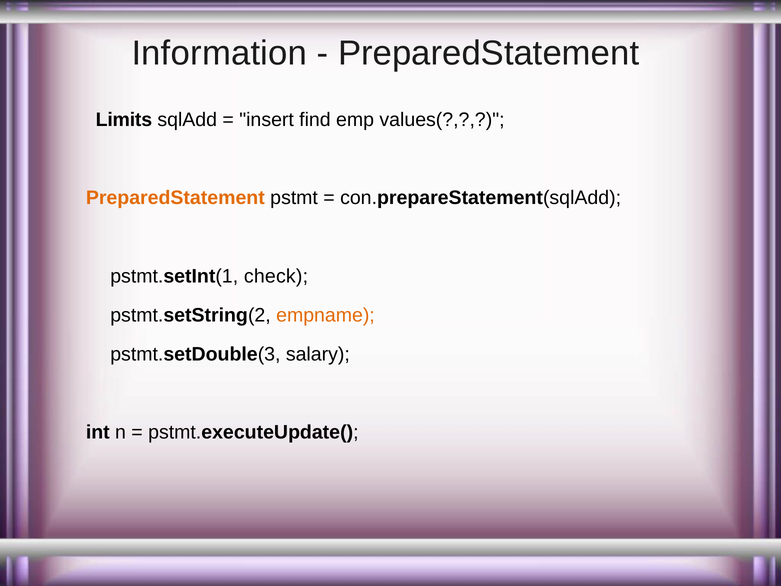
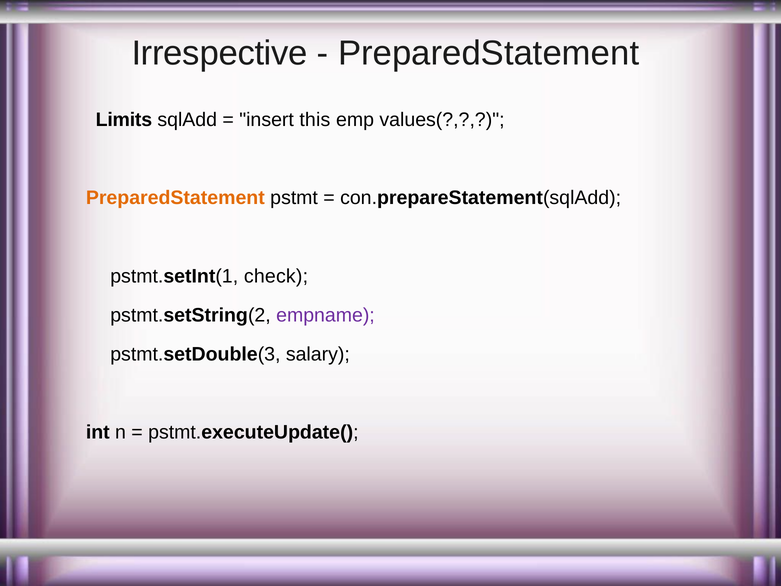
Information: Information -> Irrespective (220, 53)
find: find -> this (315, 120)
empname colour: orange -> purple (325, 315)
